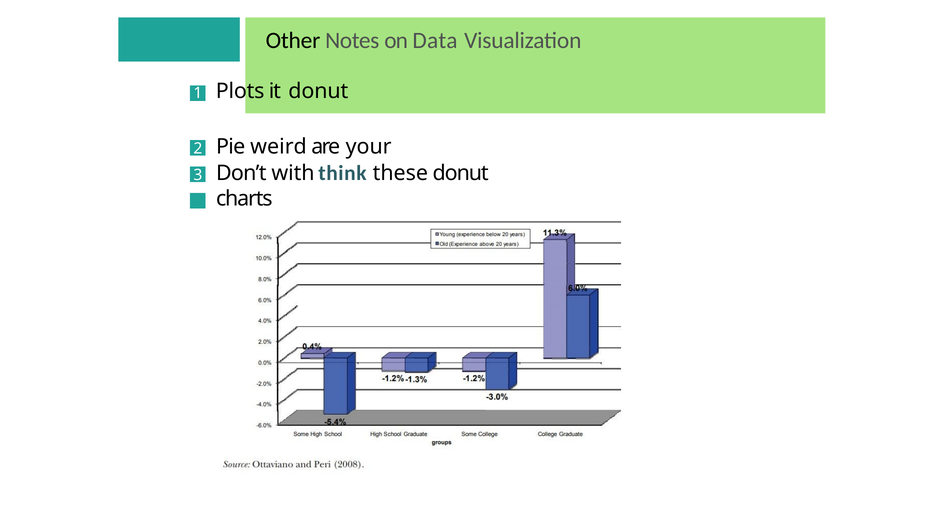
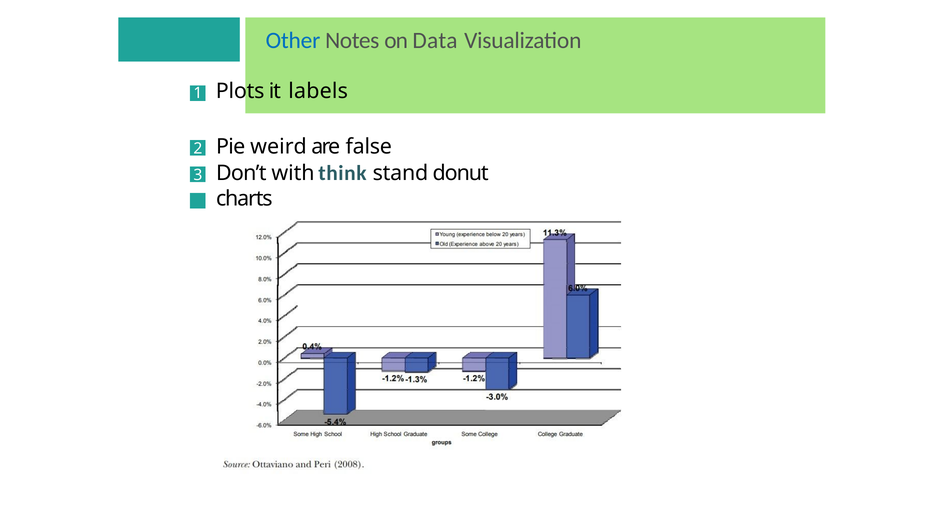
Other colour: black -> blue (293, 40)
it donut: donut -> labels (318, 91)
your: your -> false (369, 147)
these: these -> stand (400, 173)
